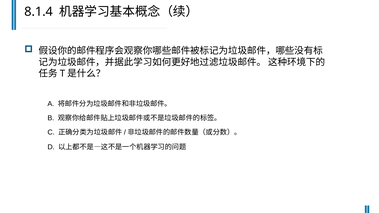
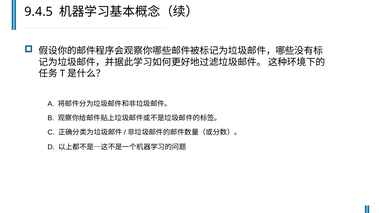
8.1.4: 8.1.4 -> 9.4.5 (39, 12)
